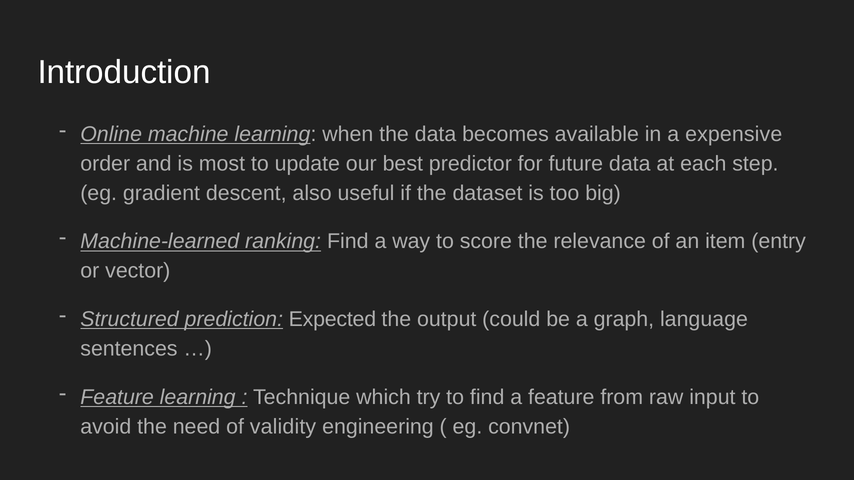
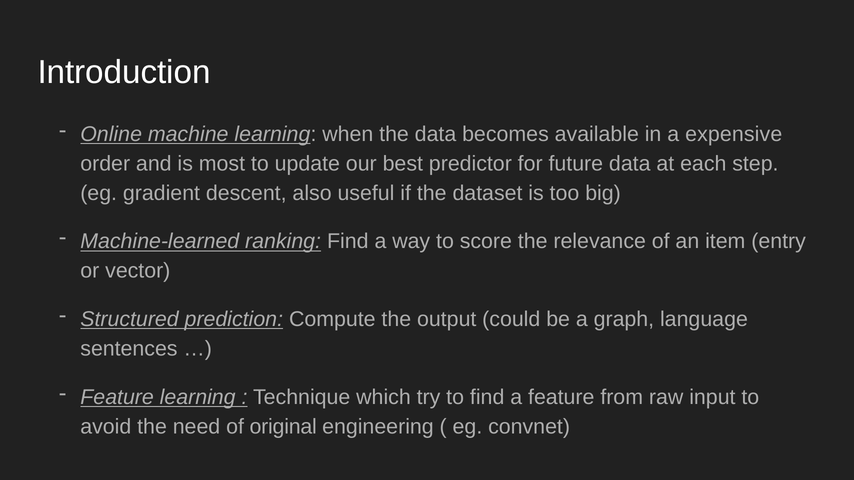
Expected: Expected -> Compute (332, 319)
validity: validity -> original (283, 427)
